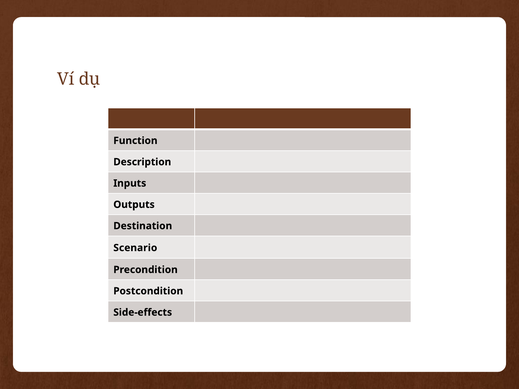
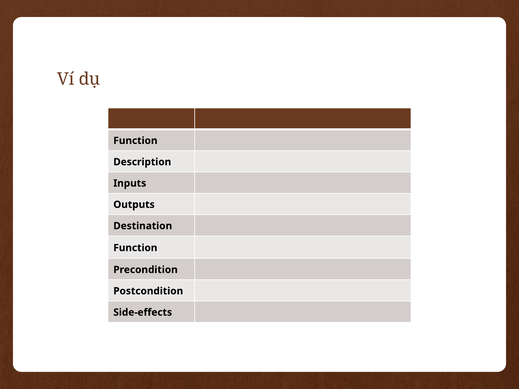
Scenario: Scenario -> Function (135, 248)
